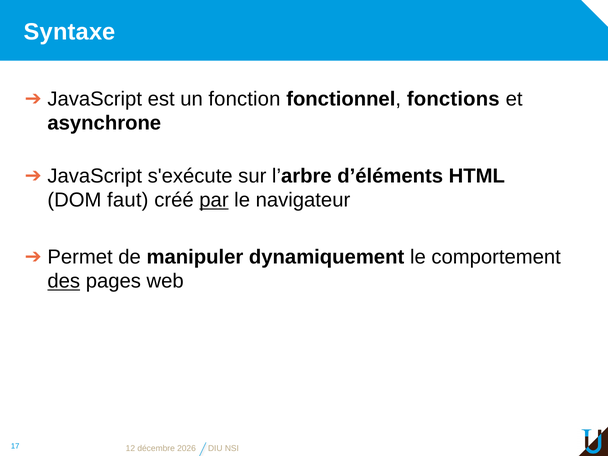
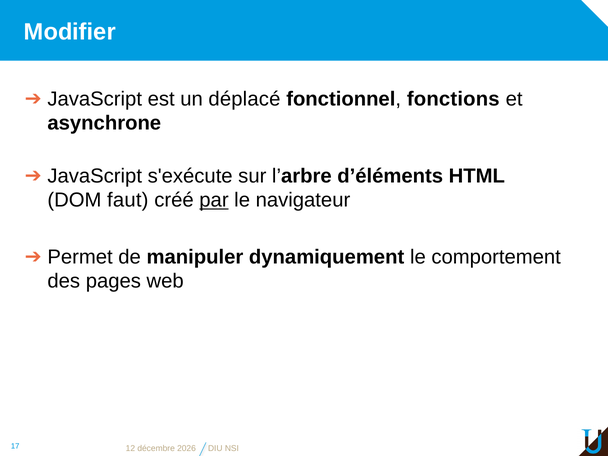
Syntaxe: Syntaxe -> Modifier (70, 32)
fonction: fonction -> déplacé (244, 99)
des underline: present -> none (64, 281)
